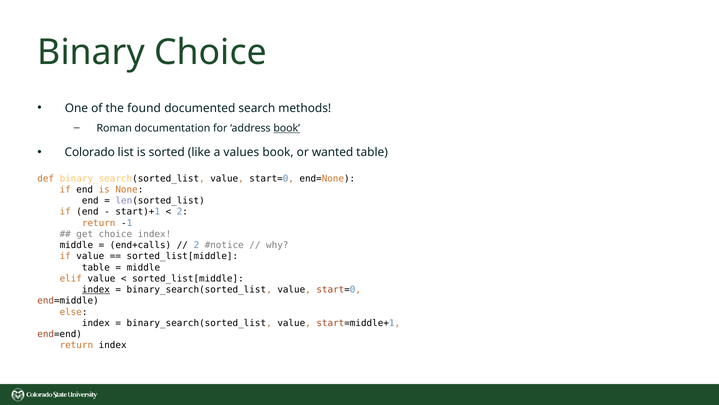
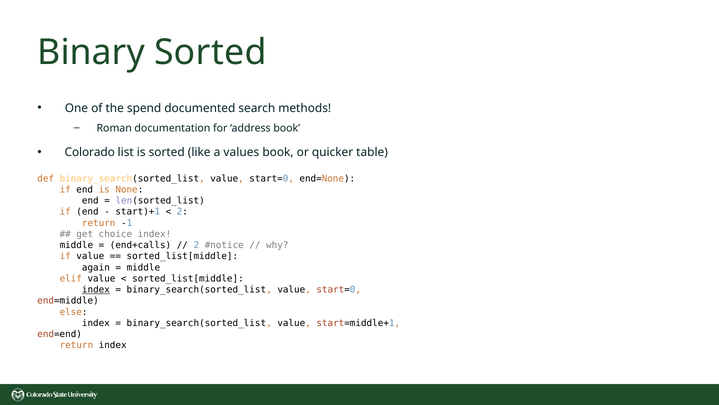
Binary Choice: Choice -> Sorted (210, 52)
found: found -> spend (144, 108)
book underline: present -> none (287, 128)
wanted: wanted -> quicker (333, 152)
table: table -> again (96, 267)
